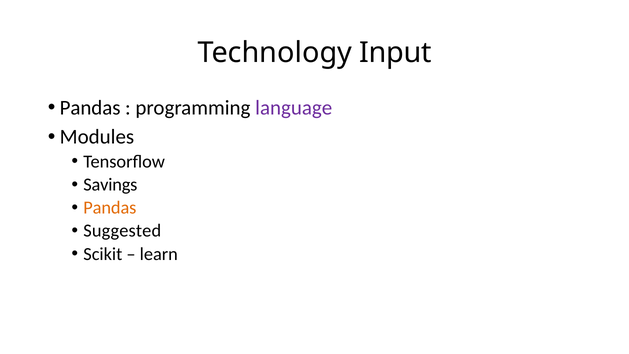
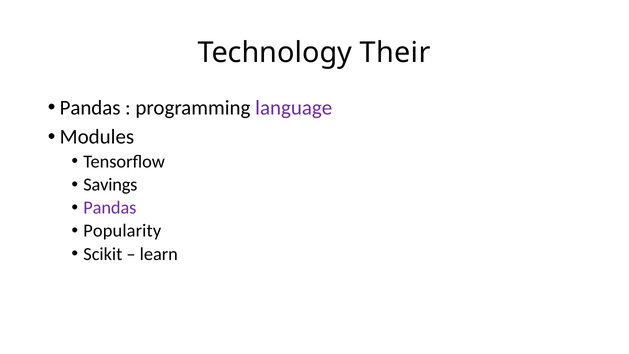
Input: Input -> Their (395, 53)
Pandas colour: orange -> purple (110, 208)
Suggested: Suggested -> Popularity (122, 231)
